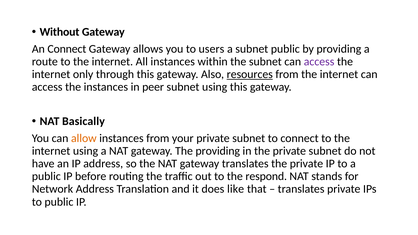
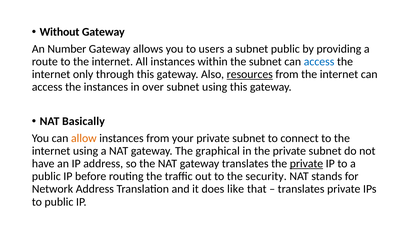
An Connect: Connect -> Number (67, 49)
access colour: purple -> blue (319, 62)
peer: peer -> over (153, 87)
The providing: providing -> graphical (218, 151)
private underline: none -> present (306, 164)
respond: respond -> security (266, 176)
